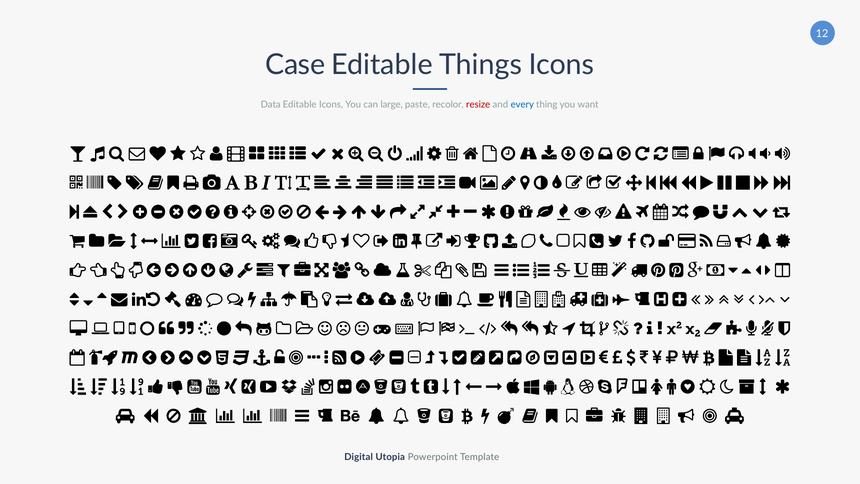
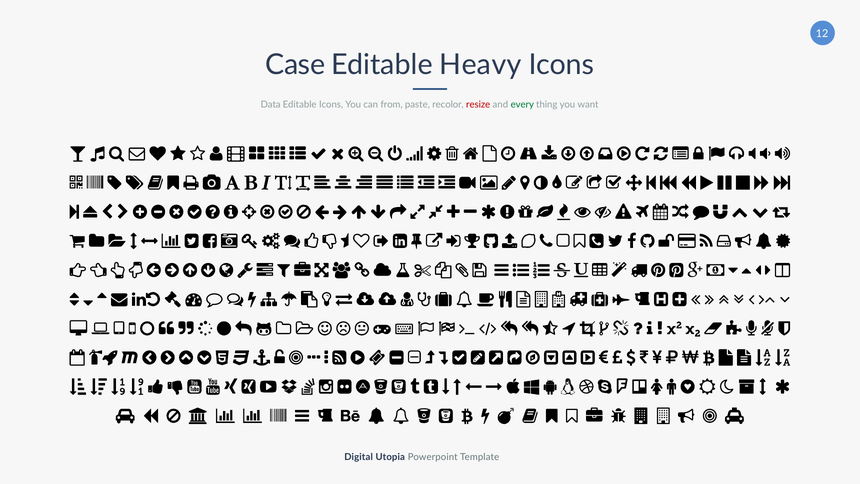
Things: Things -> Heavy (480, 65)
large: large -> from (392, 104)
every colour: blue -> green (522, 104)
